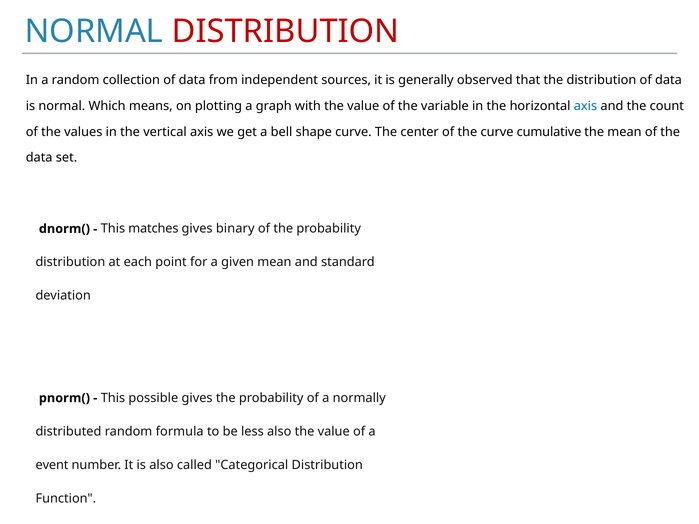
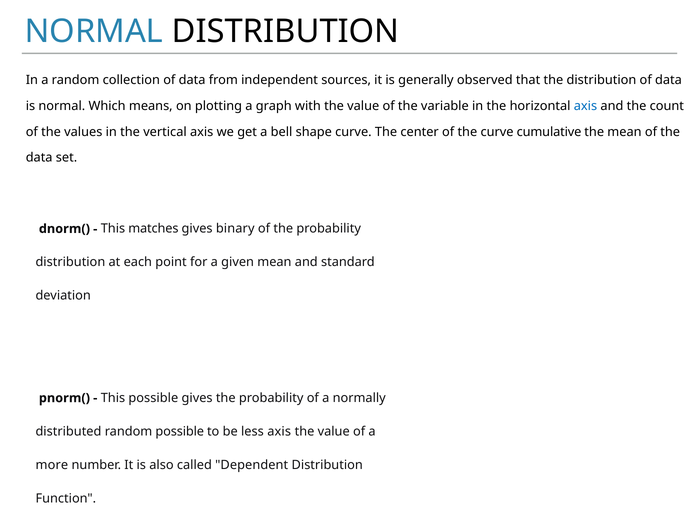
DISTRIBUTION colour: red -> black (285, 31)
random formula: formula -> possible (180, 432)
less also: also -> axis (279, 432)
event: event -> more (52, 465)
Categorical: Categorical -> Dependent (252, 465)
